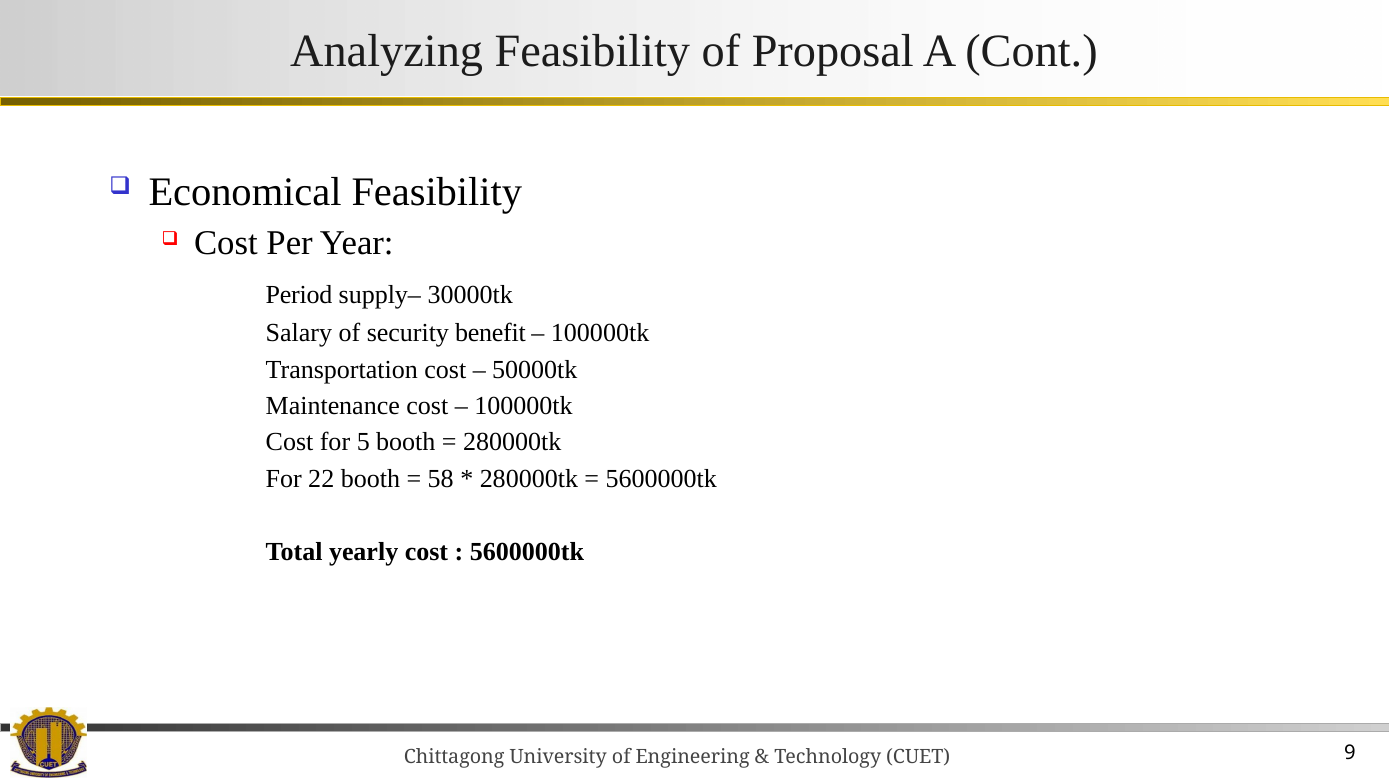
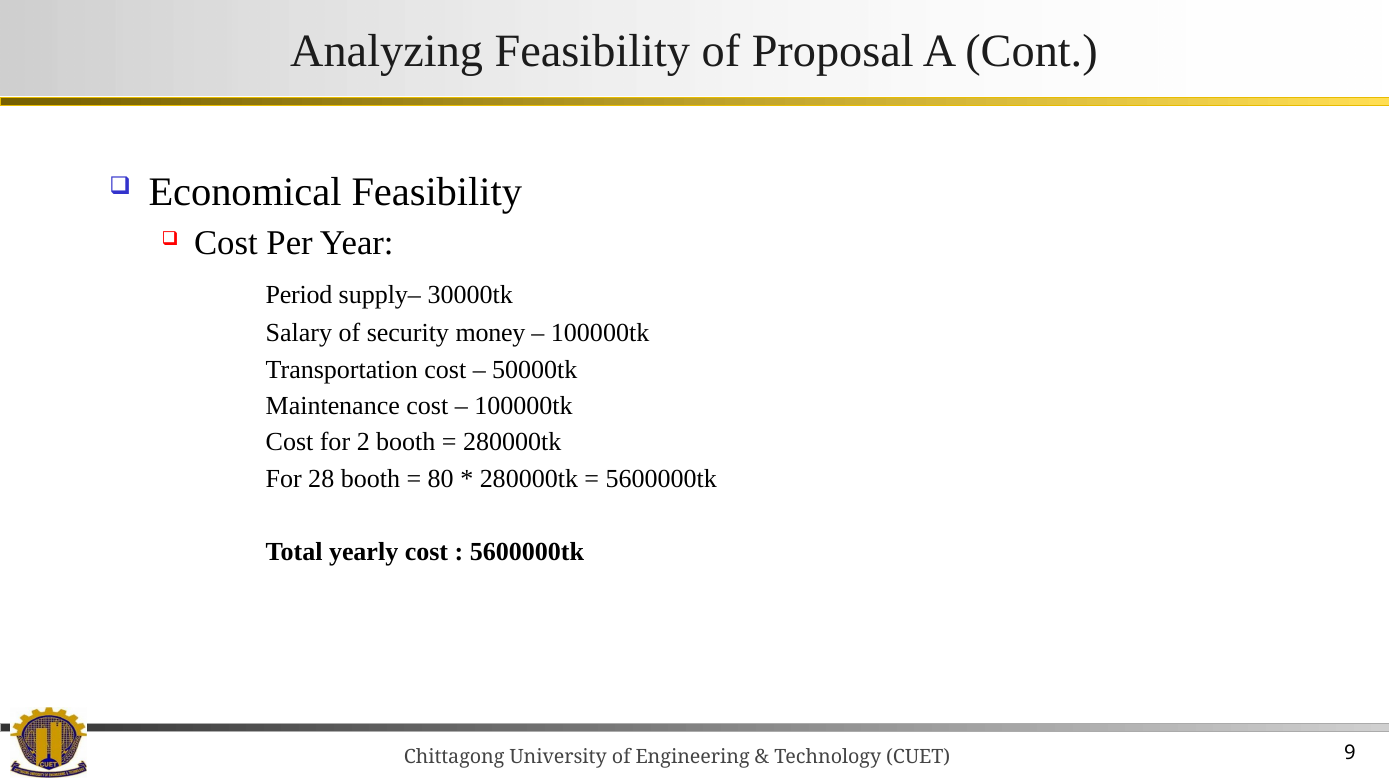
benefit: benefit -> money (490, 333)
5: 5 -> 2 (363, 443)
22: 22 -> 28 (321, 479)
58: 58 -> 80 (441, 479)
